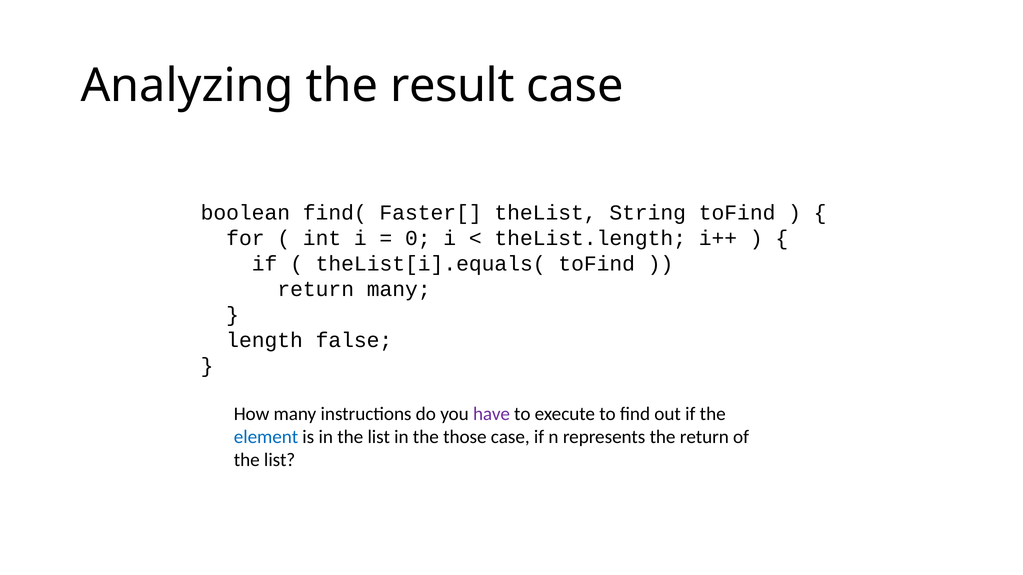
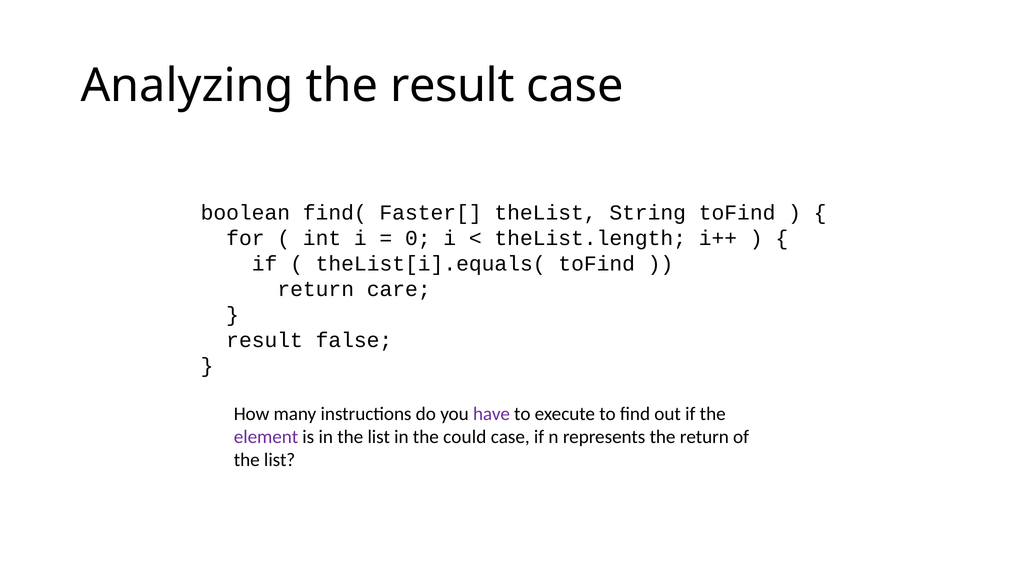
return many: many -> care (399, 289)
length: length -> result (265, 341)
element colour: blue -> purple (266, 437)
those: those -> could (465, 437)
